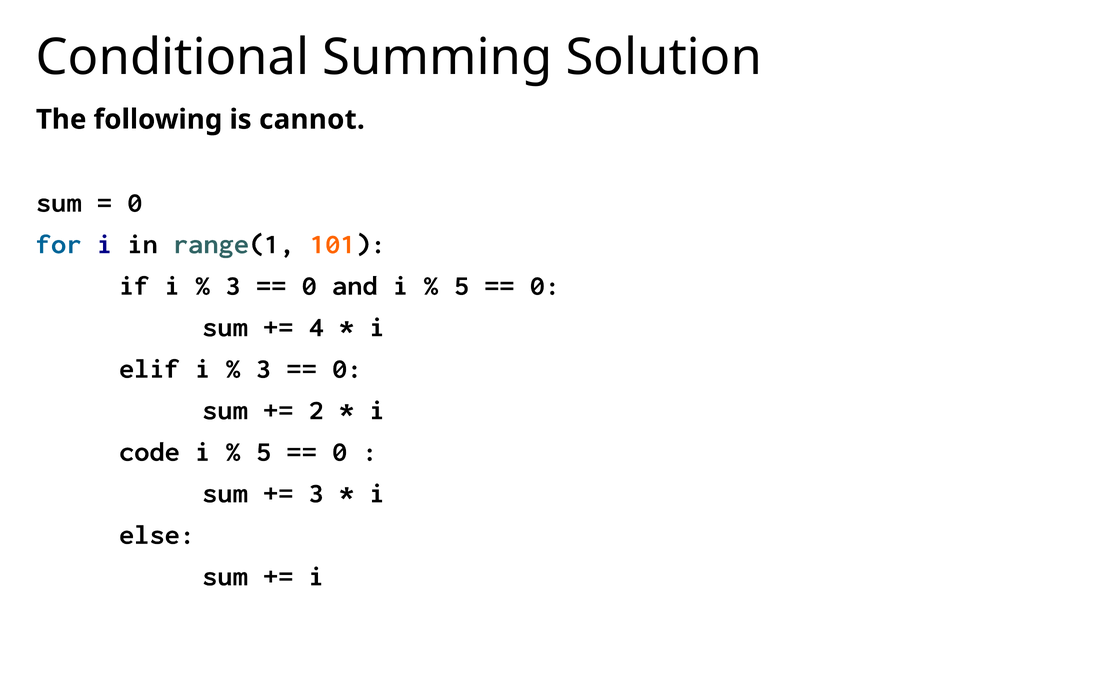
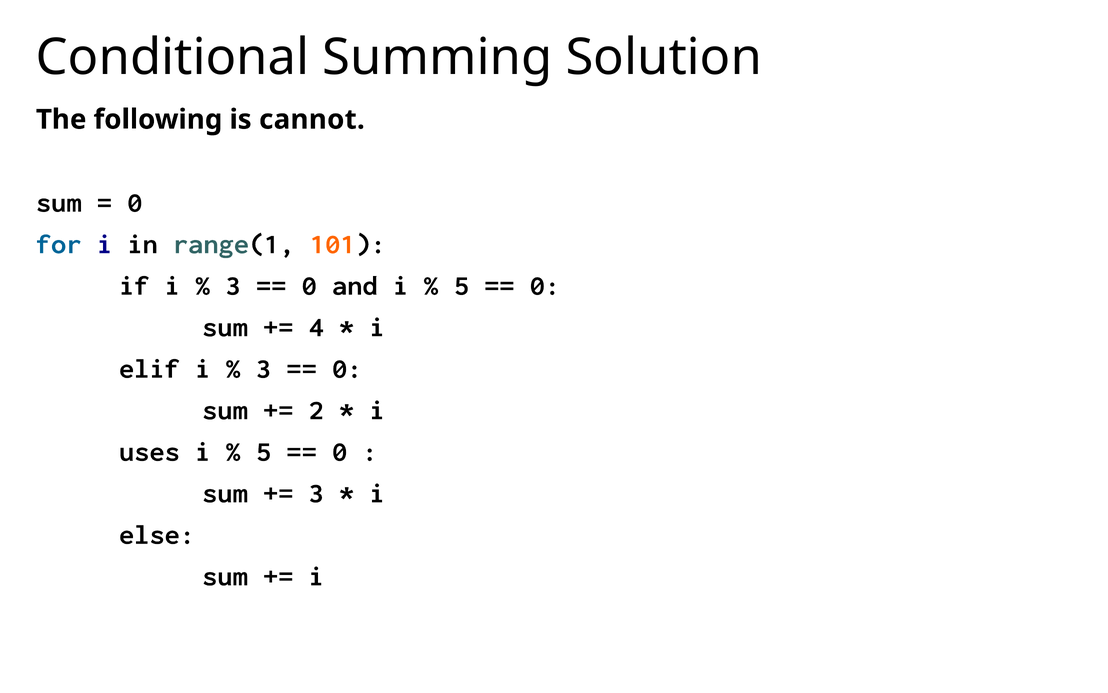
code: code -> uses (149, 451)
